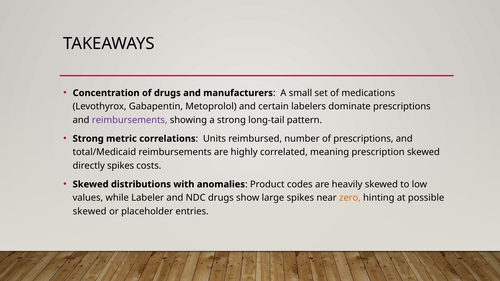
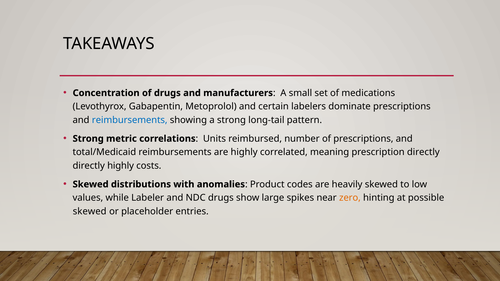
reimbursements colour: purple -> blue (130, 120)
prescription skewed: skewed -> directly (423, 152)
directly spikes: spikes -> highly (121, 166)
